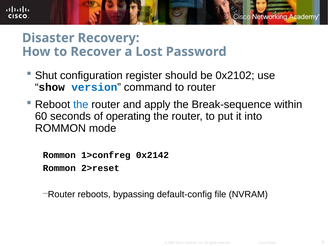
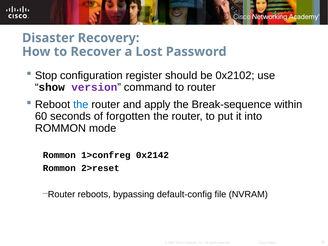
Shut: Shut -> Stop (46, 75)
version colour: blue -> purple (94, 87)
operating: operating -> forgotten (128, 116)
